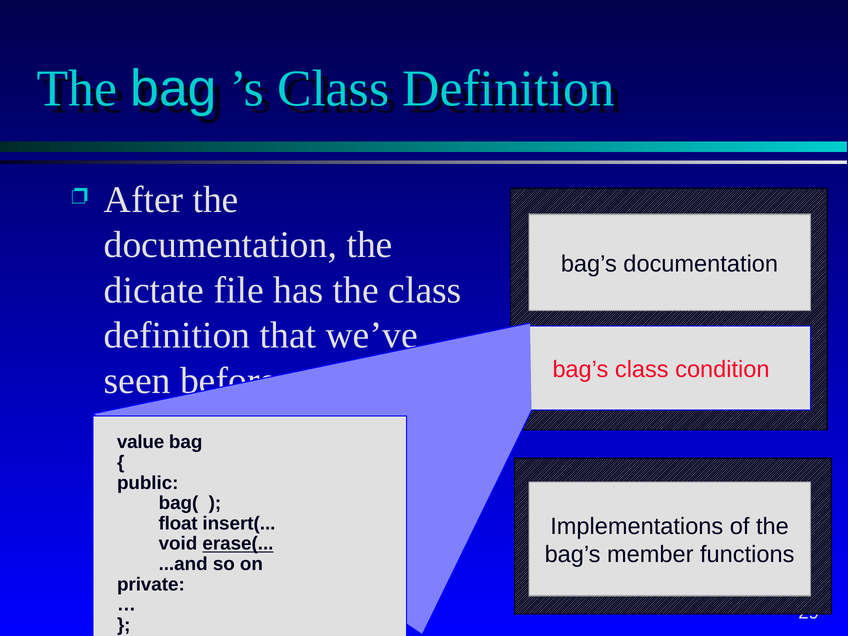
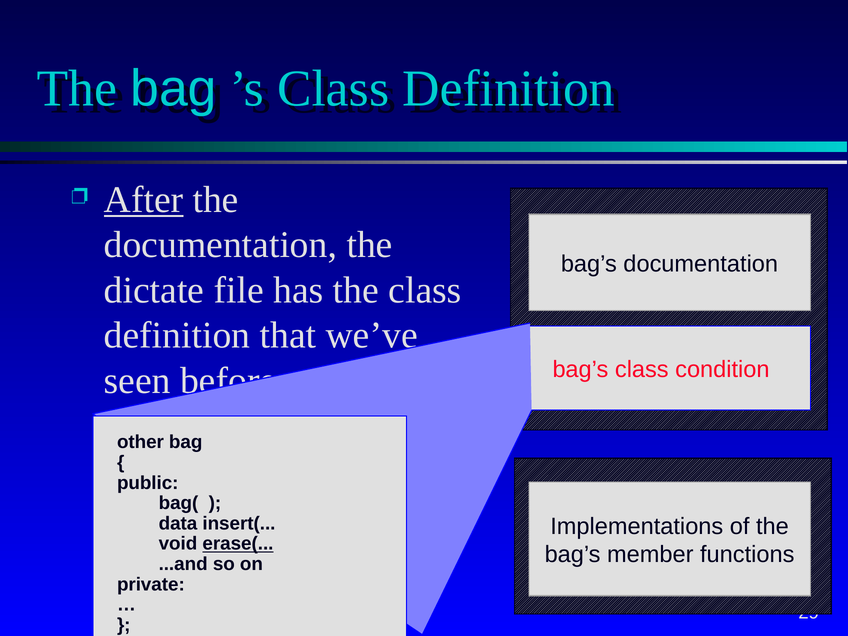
After underline: none -> present (144, 200)
value: value -> other (140, 442)
float: float -> data (178, 523)
